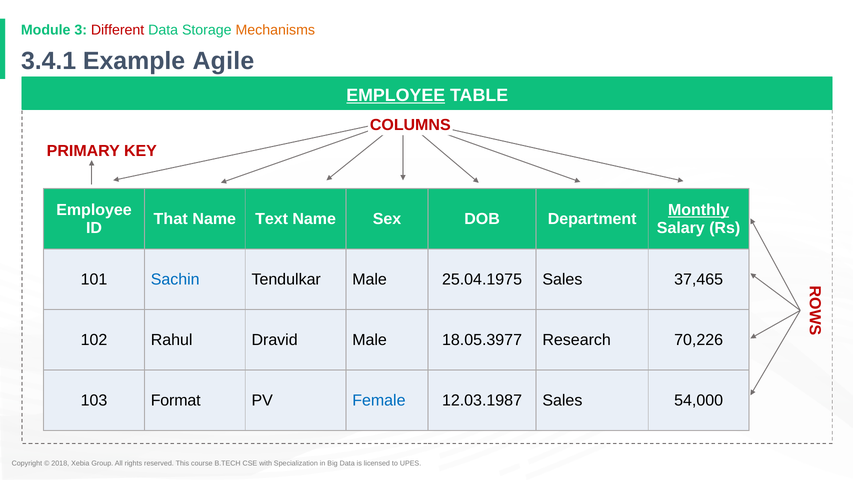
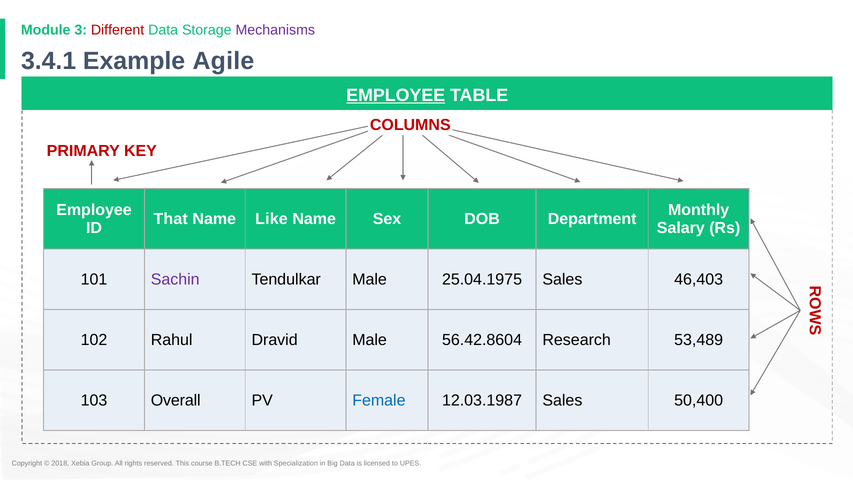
Mechanisms colour: orange -> purple (275, 30)
Monthly underline: present -> none (699, 210)
Text: Text -> Like (271, 219)
Sachin colour: blue -> purple (175, 279)
37,465: 37,465 -> 46,403 (699, 279)
18.05.3977: 18.05.3977 -> 56.42.8604 (482, 340)
70,226: 70,226 -> 53,489 (699, 340)
Format: Format -> Overall (176, 400)
54,000: 54,000 -> 50,400 (699, 400)
